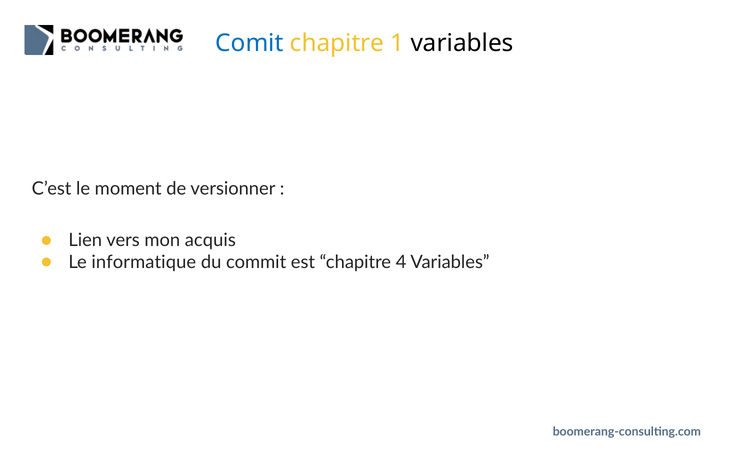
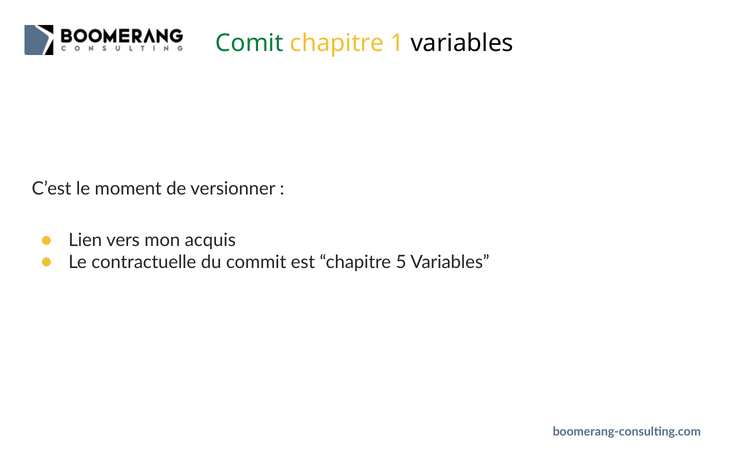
Comit colour: blue -> green (249, 43)
informatique: informatique -> contractuelle (144, 262)
4: 4 -> 5 (401, 262)
